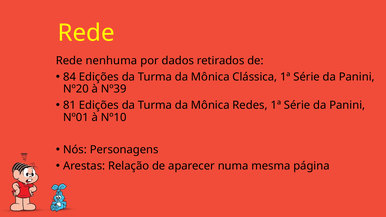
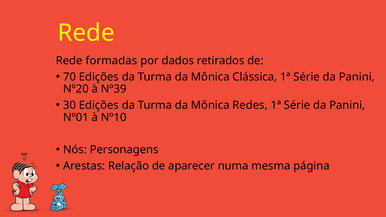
nenhuma: nenhuma -> formadas (111, 61)
84: 84 -> 70 (70, 77)
81: 81 -> 30 (70, 105)
